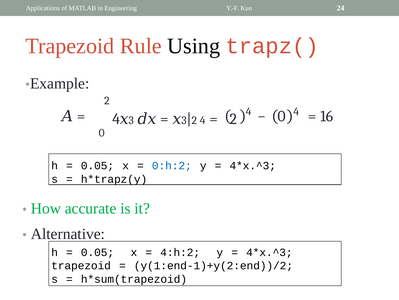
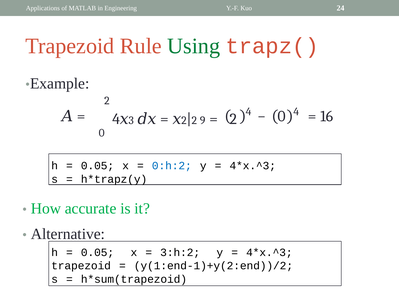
Using colour: black -> green (194, 46)
3: 3 -> 2 (184, 120)
4: 4 -> 9 (203, 120)
4:h:2: 4:h:2 -> 3:h:2 (180, 252)
